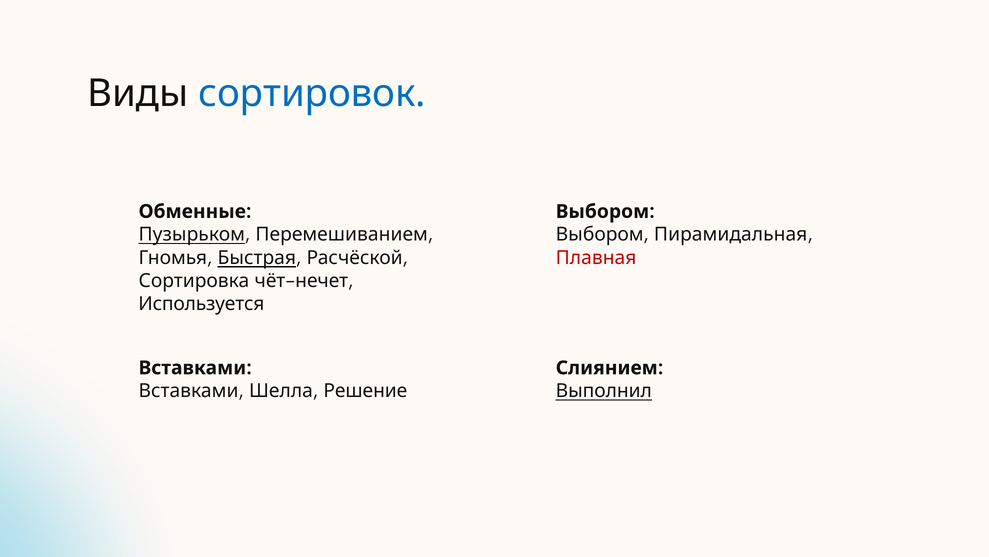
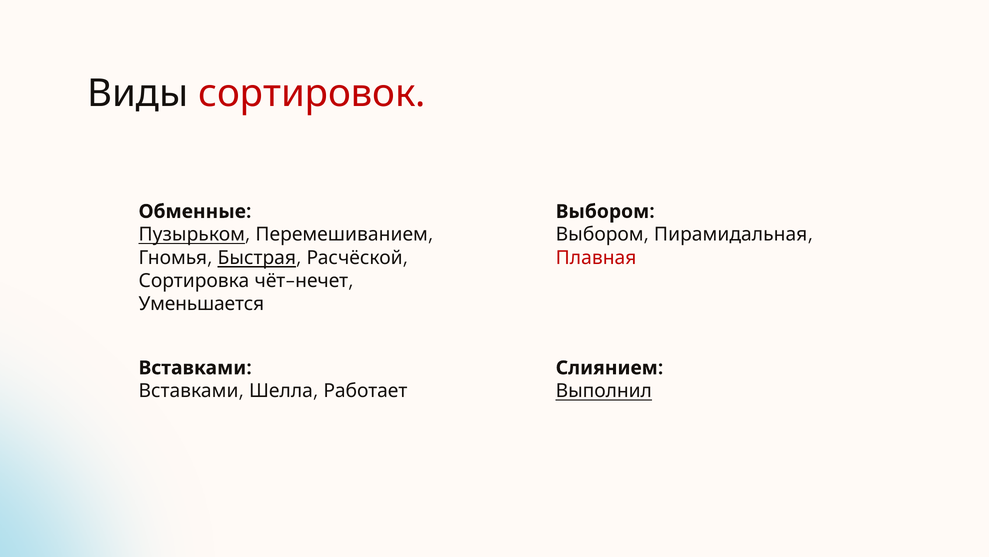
сортировок colour: blue -> red (312, 94)
Используется: Используется -> Уменьшается (201, 304)
Решение: Решение -> Работает (365, 391)
